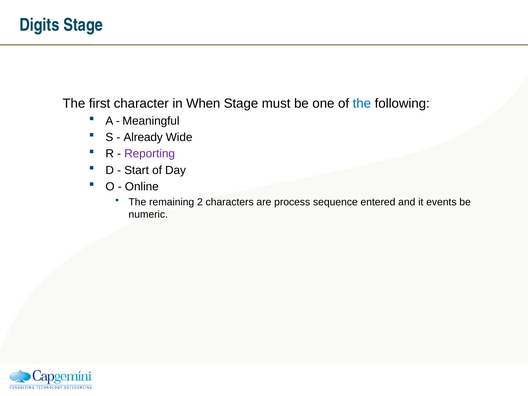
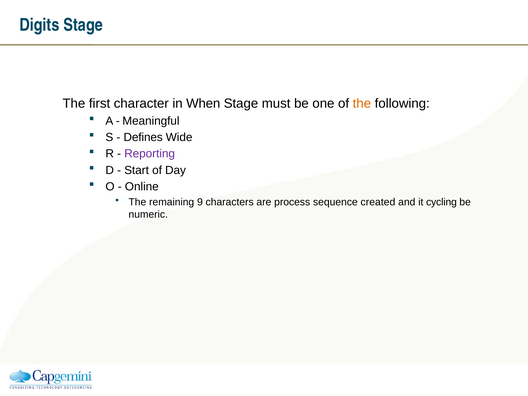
the colour: blue -> orange (362, 103)
Already: Already -> Defines (143, 137)
2: 2 -> 9 (200, 202)
entered: entered -> created (378, 202)
events: events -> cycling (441, 202)
